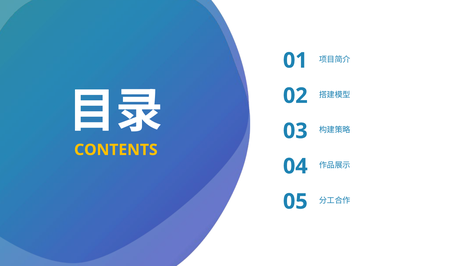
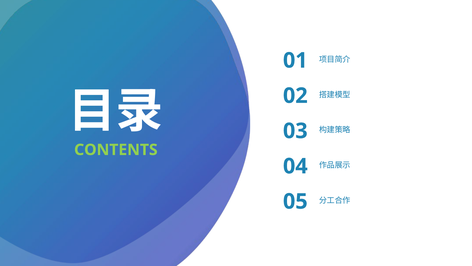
CONTENTS colour: yellow -> light green (116, 150)
